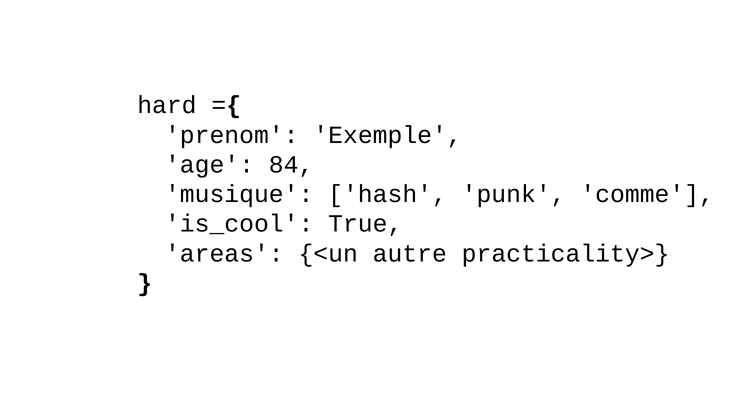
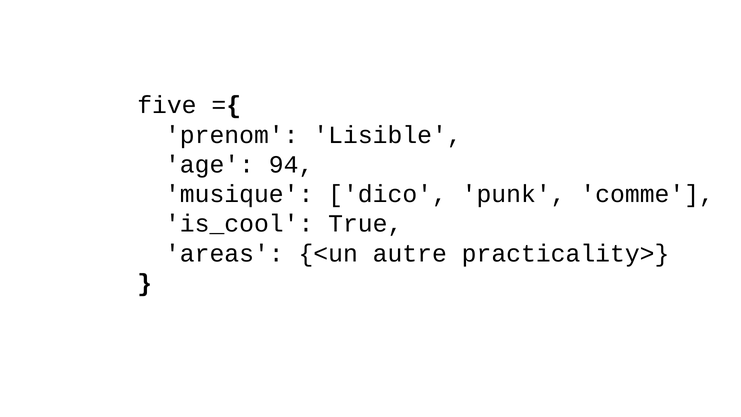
hard: hard -> five (167, 105)
Exemple: Exemple -> Lisible (388, 135)
84: 84 -> 94 (291, 164)
hash: hash -> dico (388, 194)
